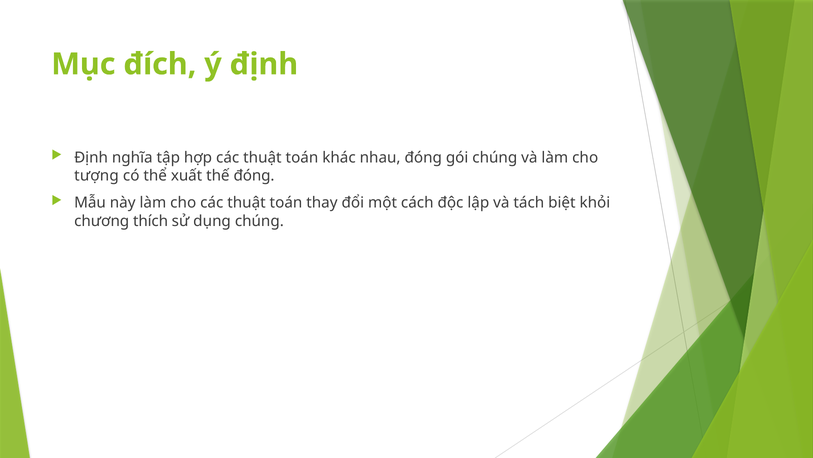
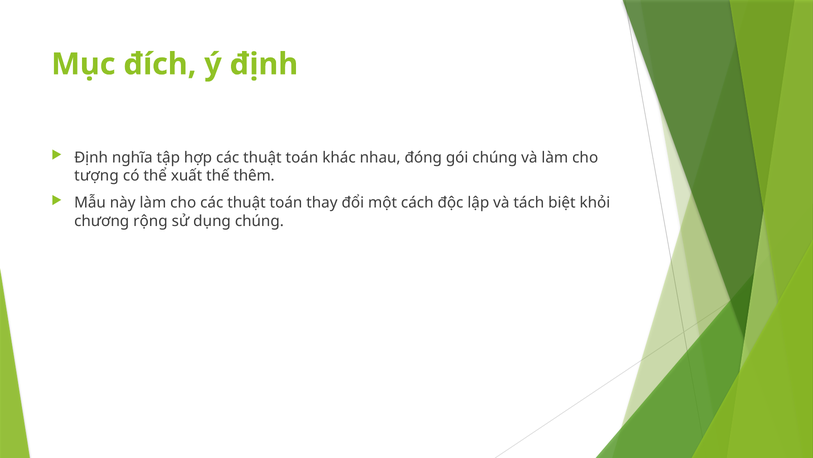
thế đóng: đóng -> thêm (254, 176)
thích: thích -> rộng (150, 221)
